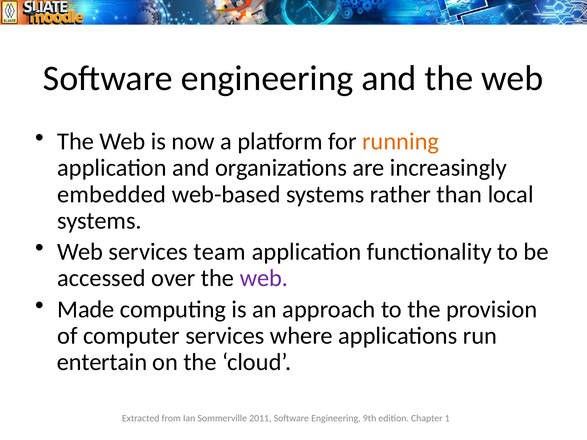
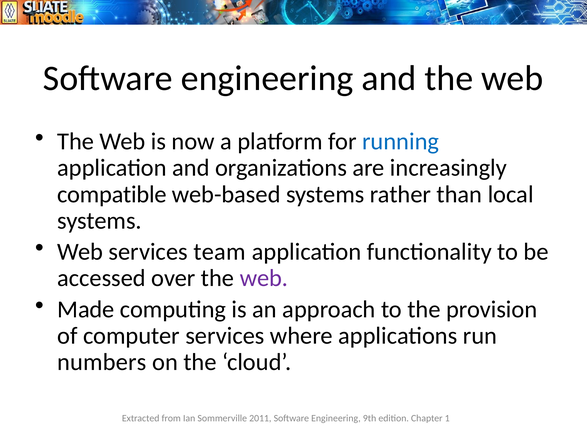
running colour: orange -> blue (401, 142)
embedded: embedded -> compatible (112, 194)
entertain: entertain -> numbers (102, 362)
